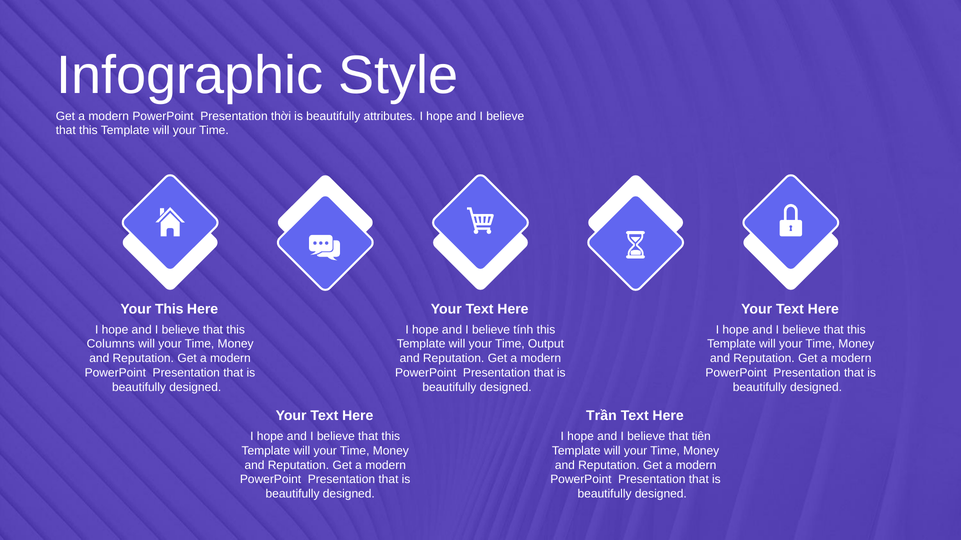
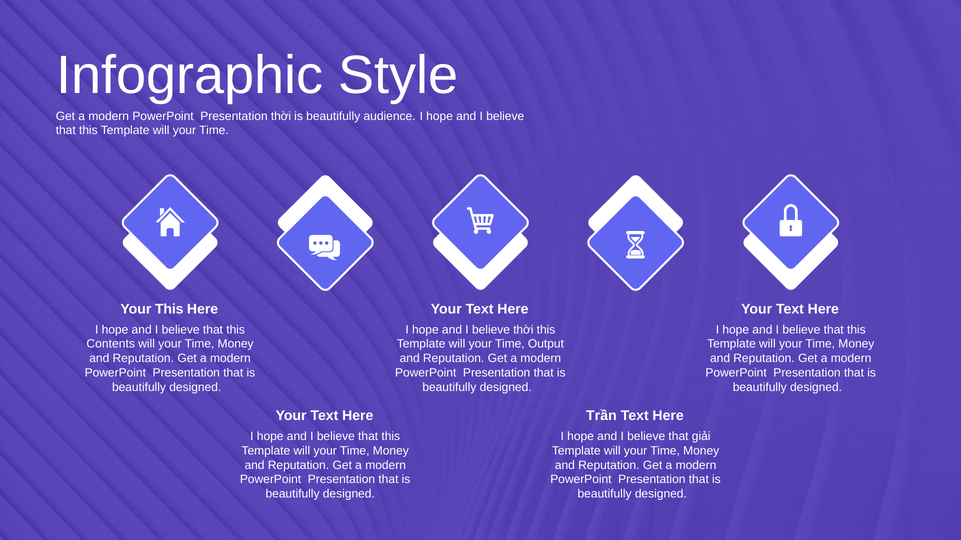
attributes: attributes -> audience (390, 116)
believe tính: tính -> thời (523, 330)
Columns: Columns -> Contents (111, 344)
tiên: tiên -> giải (701, 437)
